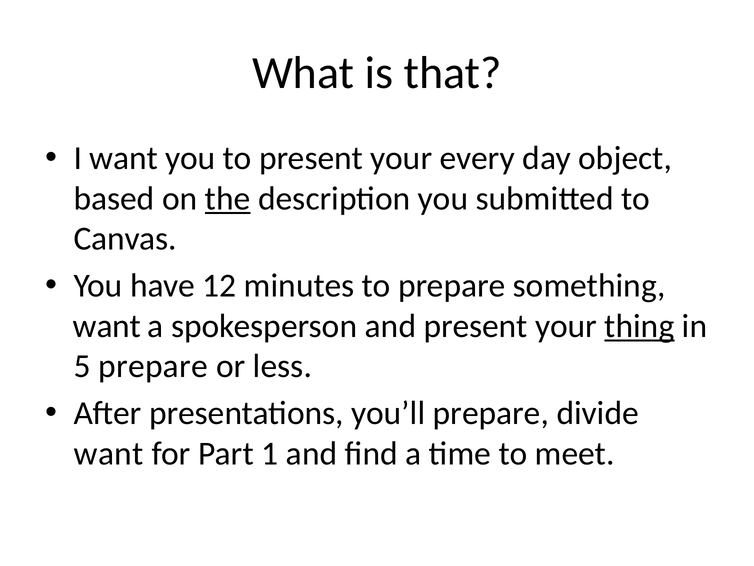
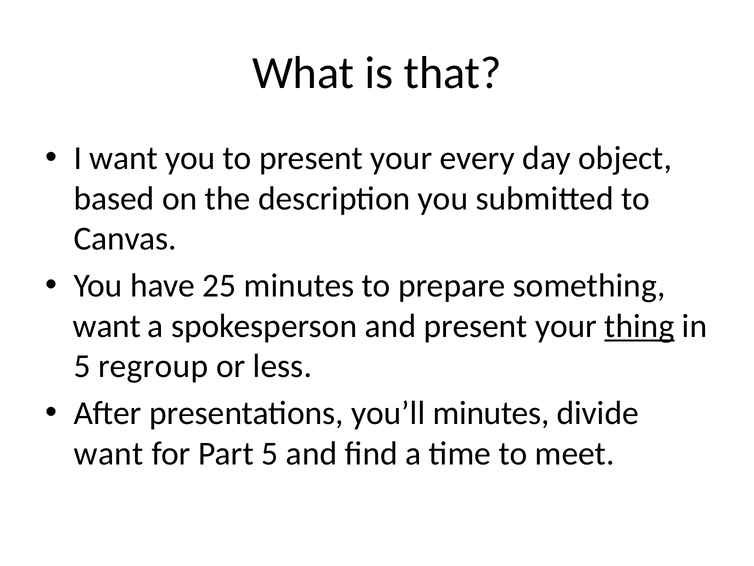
the underline: present -> none (228, 198)
12: 12 -> 25 (219, 286)
5 prepare: prepare -> regroup (153, 366)
you’ll prepare: prepare -> minutes (491, 413)
Part 1: 1 -> 5 (270, 453)
